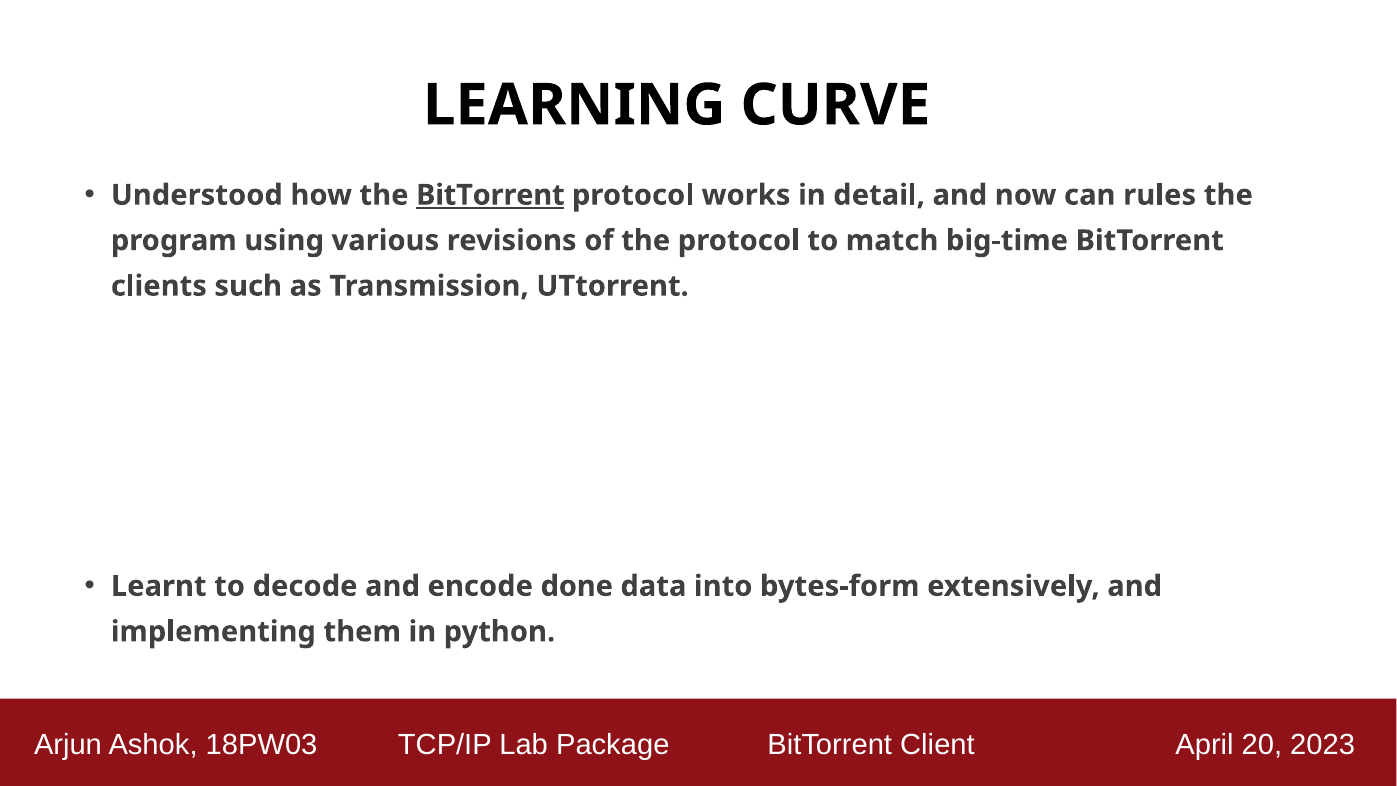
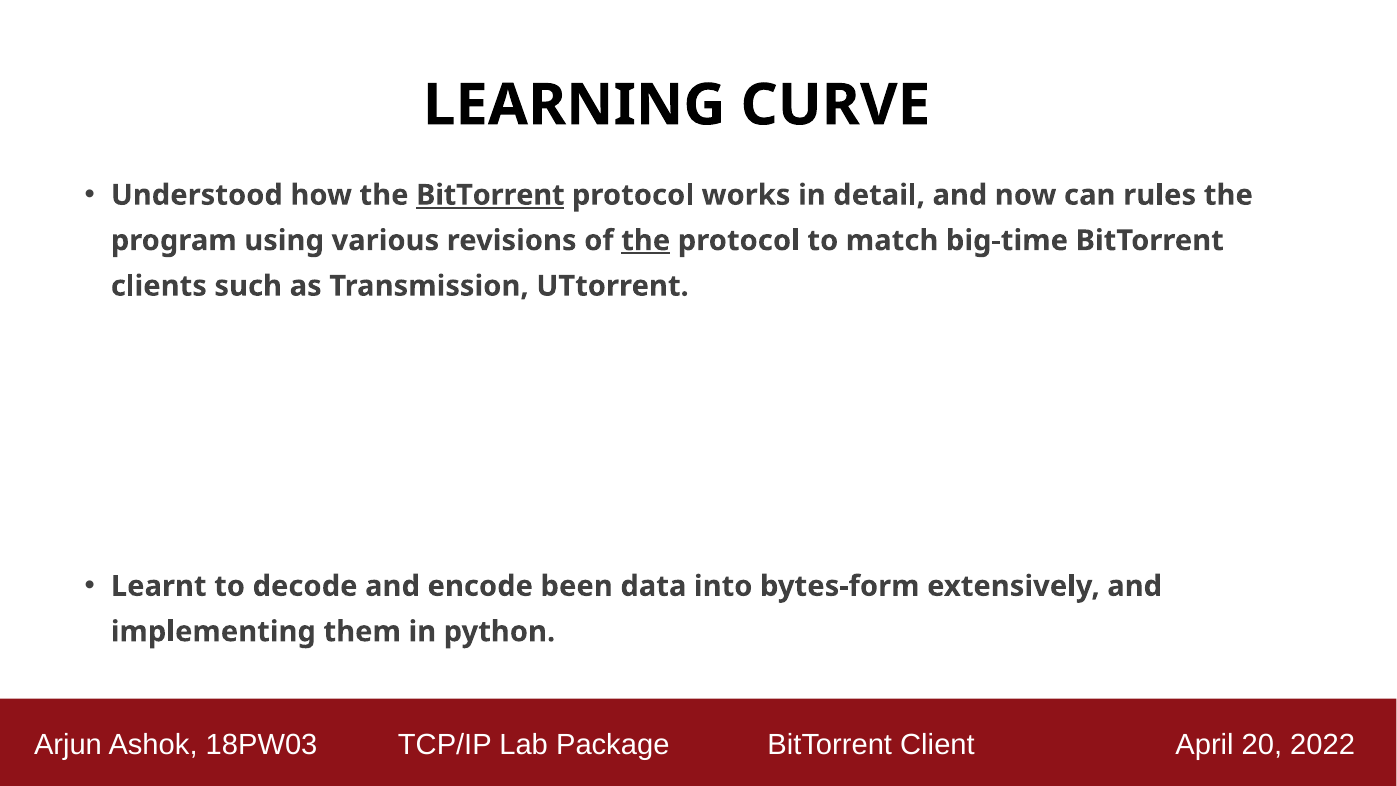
the underline: none -> present (646, 241)
done: done -> been (577, 586)
2023: 2023 -> 2022 (1323, 744)
